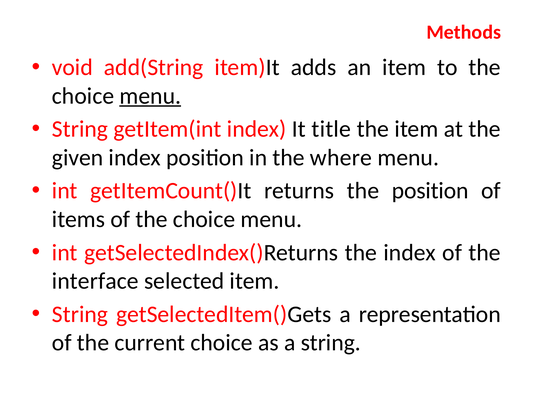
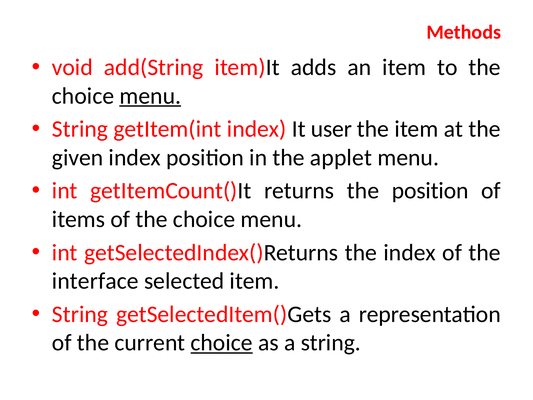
title: title -> user (332, 129)
where: where -> applet (341, 158)
choice underline: none -> present (222, 342)
